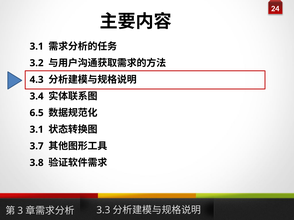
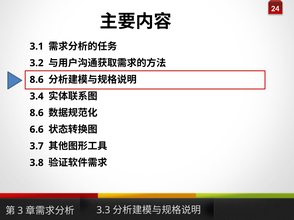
4.3: 4.3 -> 8.6 (37, 80)
6.5: 6.5 -> 8.6 (37, 113)
3.1: 3.1 -> 6.6 (37, 130)
